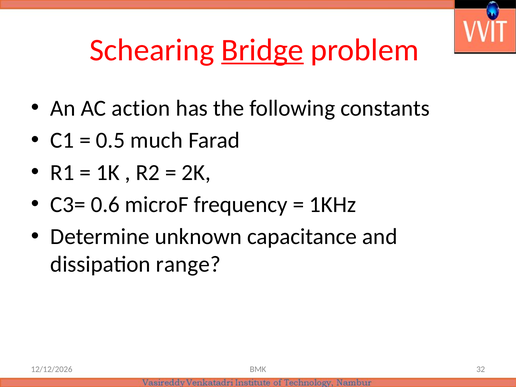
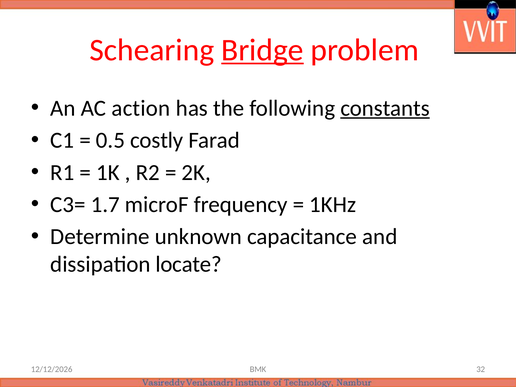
constants underline: none -> present (385, 108)
much: much -> costly (157, 140)
0.6: 0.6 -> 1.7 (105, 205)
range: range -> locate (189, 264)
